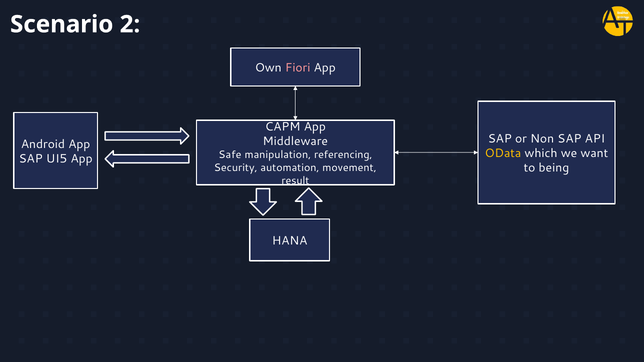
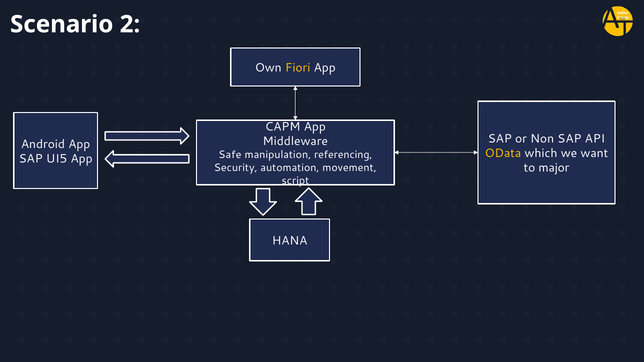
Fiori colour: pink -> yellow (298, 68)
being: being -> major (554, 168)
result: result -> script (295, 181)
